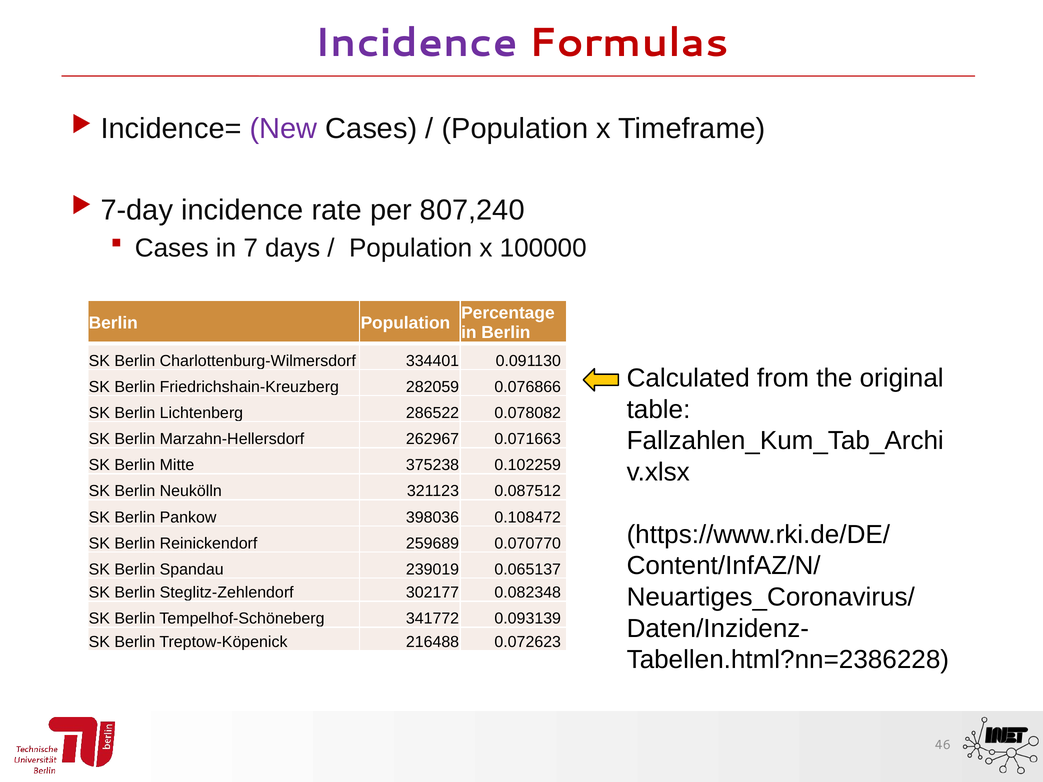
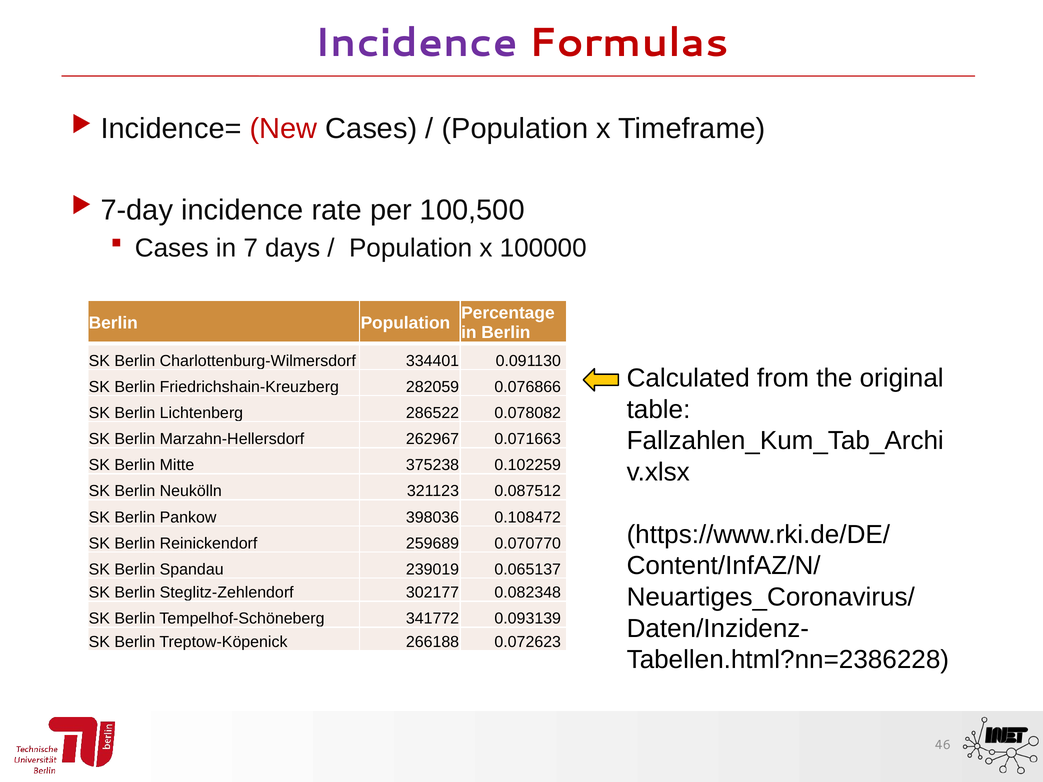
New colour: purple -> red (283, 129)
807,240: 807,240 -> 100,500 (472, 210)
216488: 216488 -> 266188 (433, 642)
